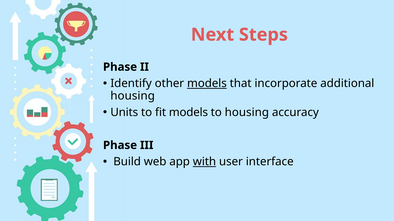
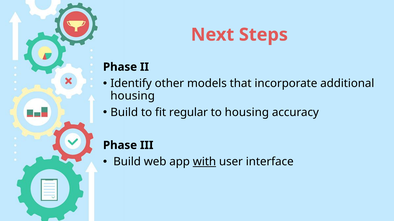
models underline: present -> none (207, 84)
Units: Units -> Build (124, 113)
fit models: models -> regular (188, 113)
